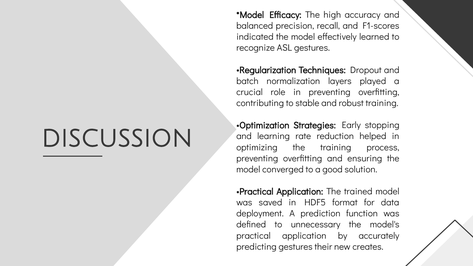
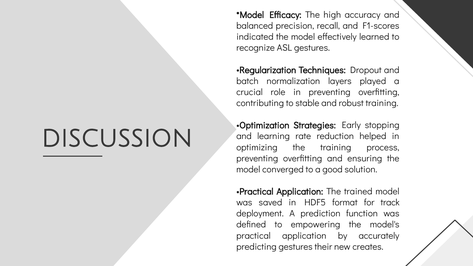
data: data -> track (390, 203)
unnecessary: unnecessary -> empowering (316, 225)
